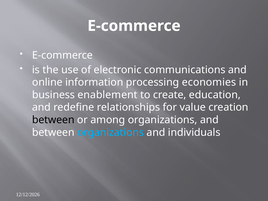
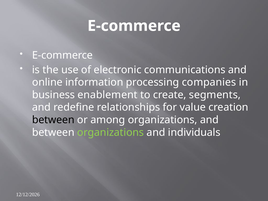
economies: economies -> companies (209, 82)
education: education -> segments (215, 95)
organizations colour: light blue -> light green (111, 132)
